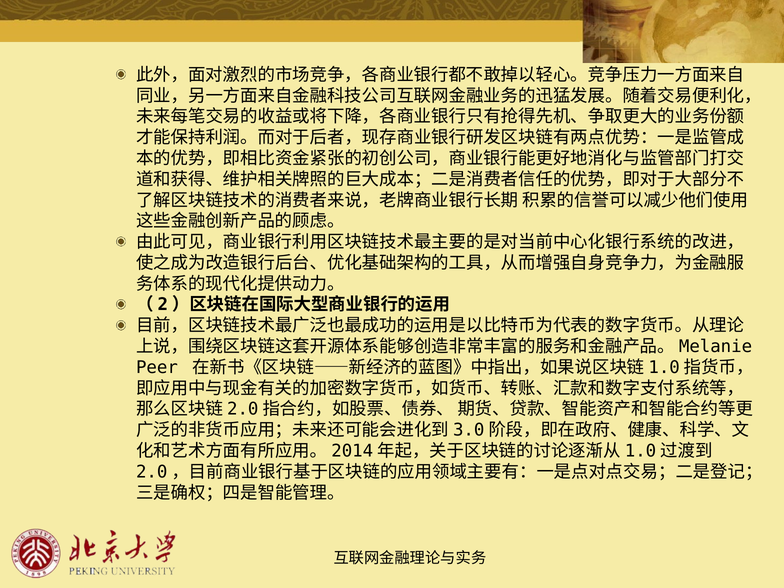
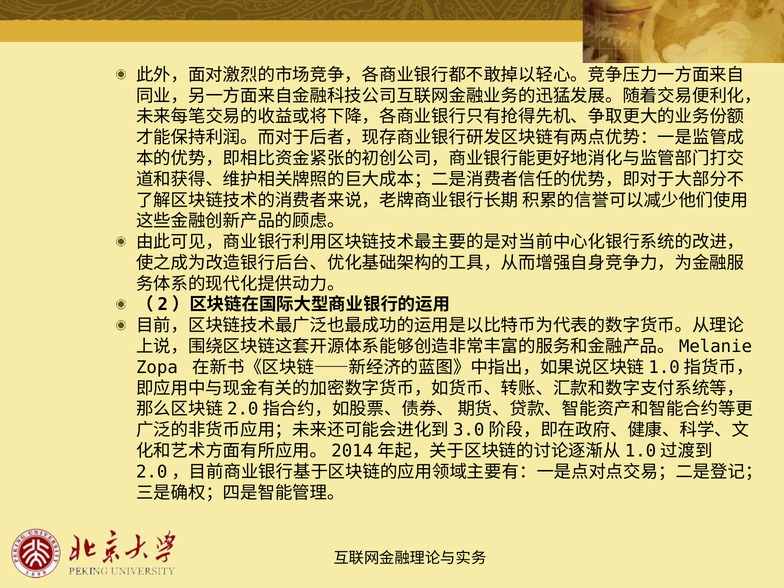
Peer: Peer -> Zopa (157, 367)
